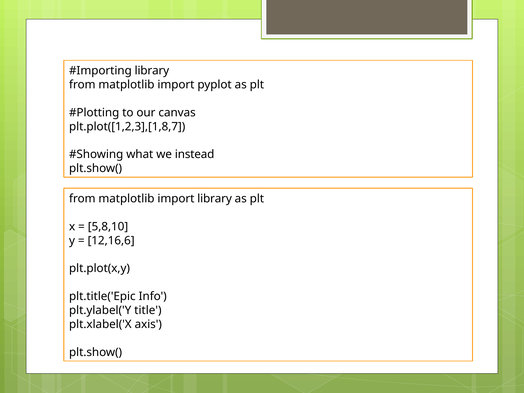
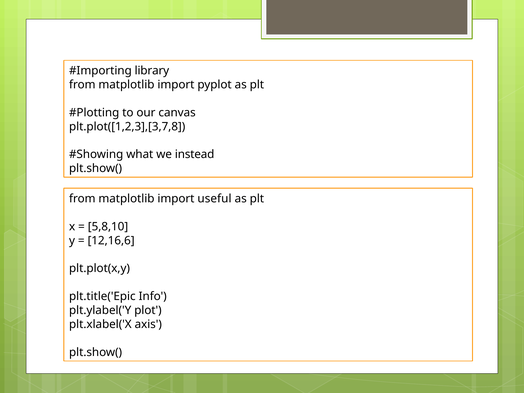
plt.plot([1,2,3],[1,8,7: plt.plot([1,2,3],[1,8,7 -> plt.plot([1,2,3],[3,7,8 (127, 127)
import library: library -> useful (214, 199)
title: title -> plot (148, 310)
